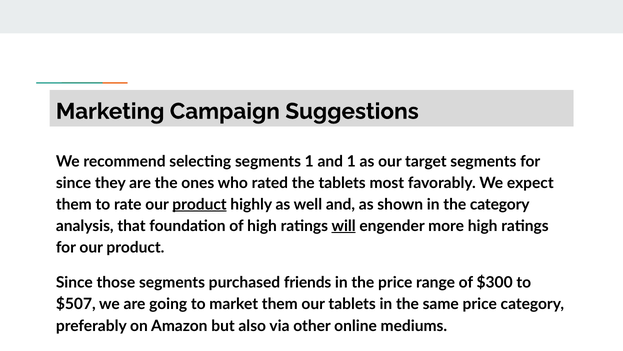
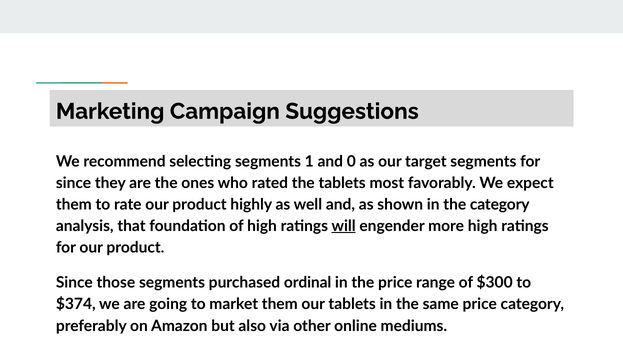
and 1: 1 -> 0 (351, 161)
product underline: present -> none (199, 204)
friends: friends -> ordinal (308, 282)
$507: $507 -> $374 (76, 304)
